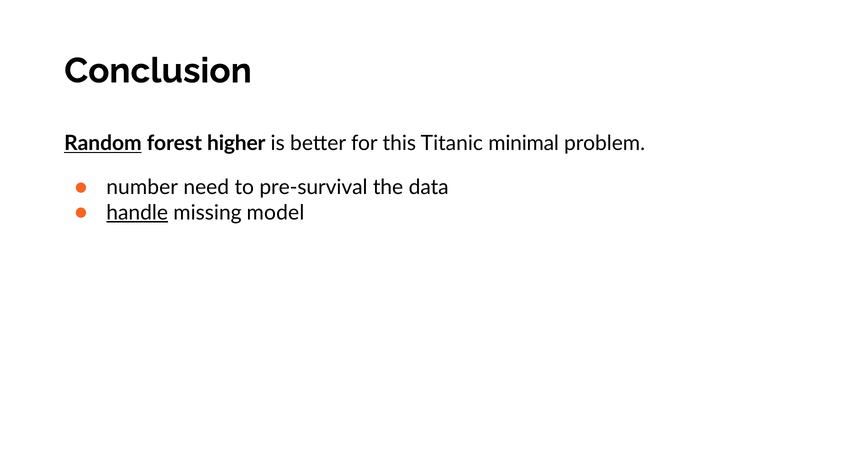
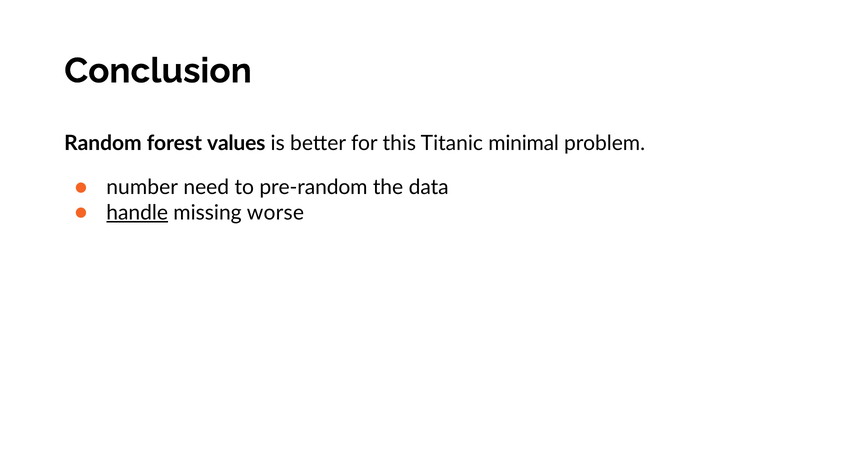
Random underline: present -> none (103, 143)
higher: higher -> values (236, 143)
pre-survival: pre-survival -> pre-random (313, 187)
model: model -> worse (275, 213)
